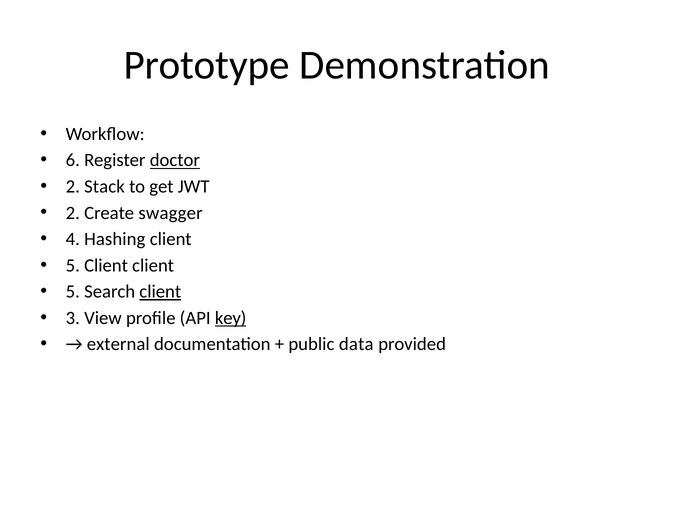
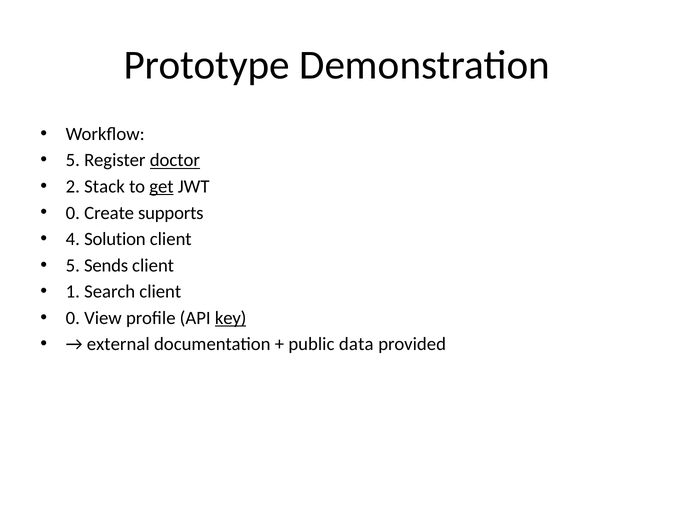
6: 6 -> 5 (73, 160)
get underline: none -> present (161, 186)
2: 2 -> 0 (73, 213)
swagger: swagger -> supports (171, 213)
Hashing: Hashing -> Solution (115, 239)
5 Client: Client -> Sends (106, 265)
5: 5 -> 1 (73, 291)
client underline: present -> none (160, 291)
3: 3 -> 0 (73, 318)
